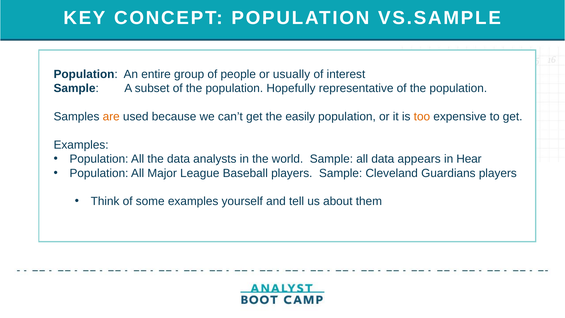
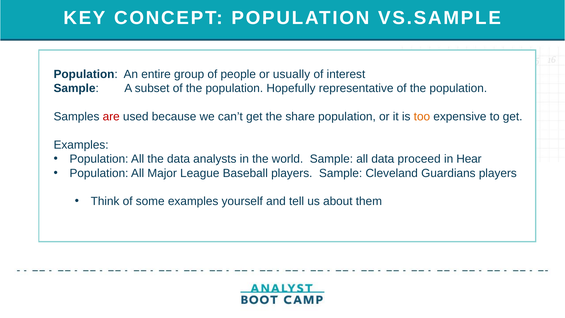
are colour: orange -> red (111, 116)
easily: easily -> share (300, 116)
appears: appears -> proceed (419, 159)
